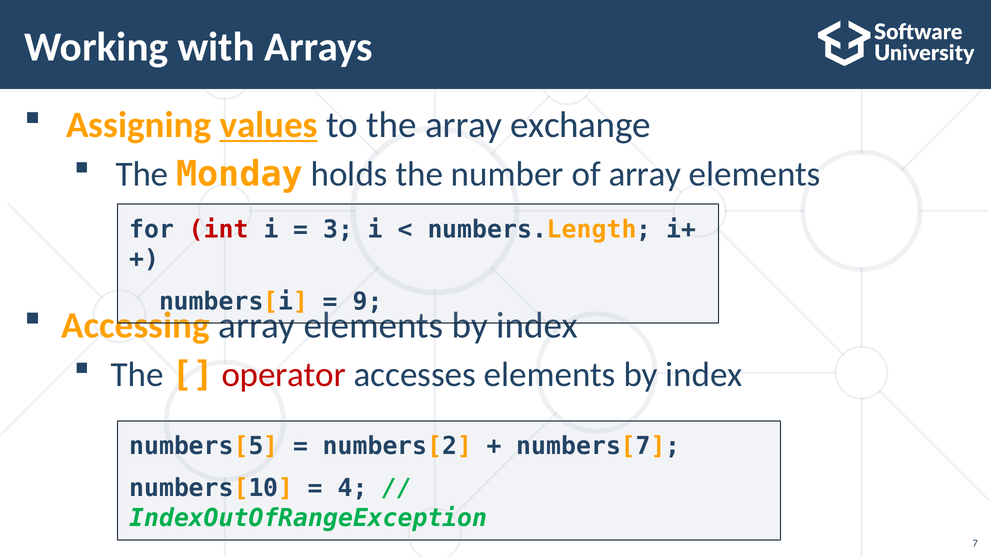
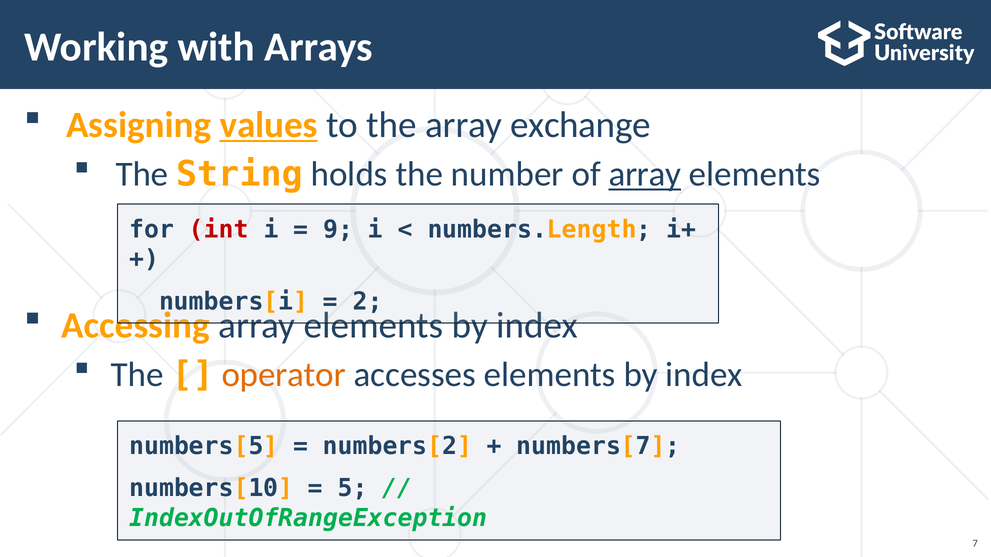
Monday: Monday -> String (240, 174)
array underline: none -> present (645, 174)
3: 3 -> 9 (338, 230)
9: 9 -> 2 (368, 302)
operator colour: red -> orange (284, 375)
4: 4 -> 5 (353, 489)
